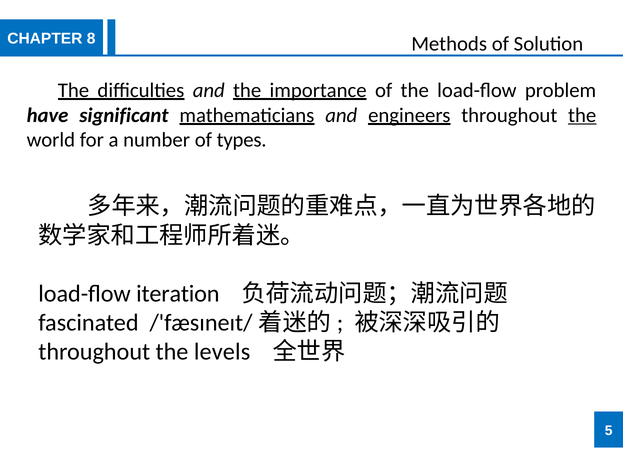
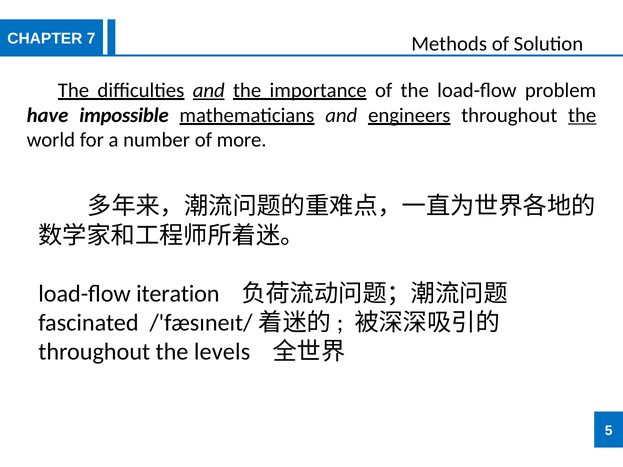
8: 8 -> 7 (91, 38)
and underline: none -> present (209, 90)
significant: significant -> impossible (124, 115)
types: types -> more (242, 140)
